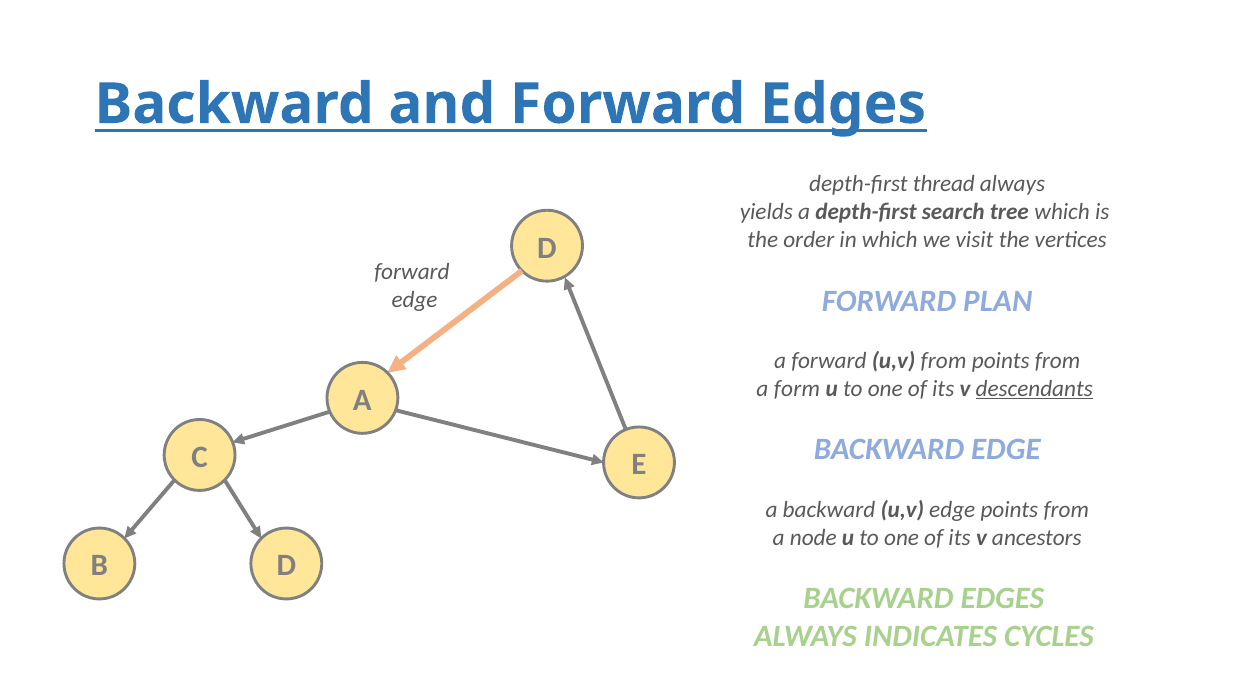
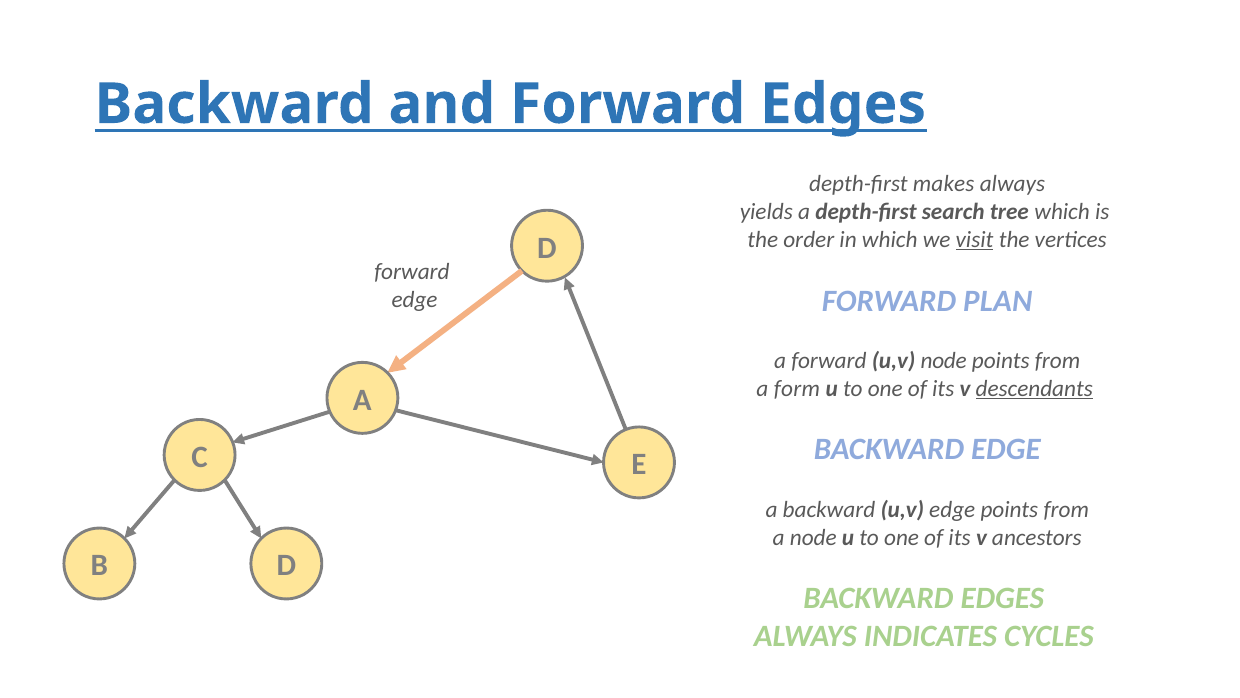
thread: thread -> makes (944, 184)
visit underline: none -> present (975, 240)
u,v from: from -> node (944, 361)
